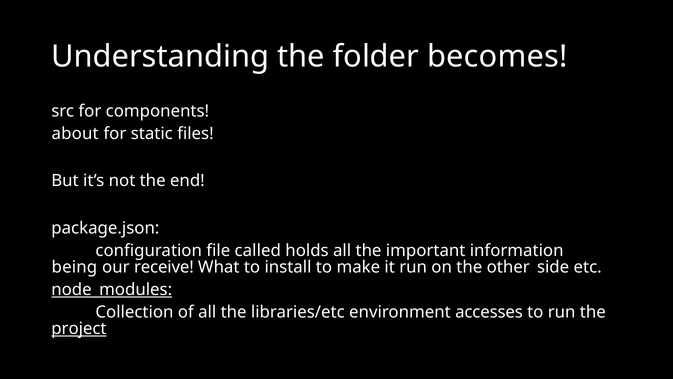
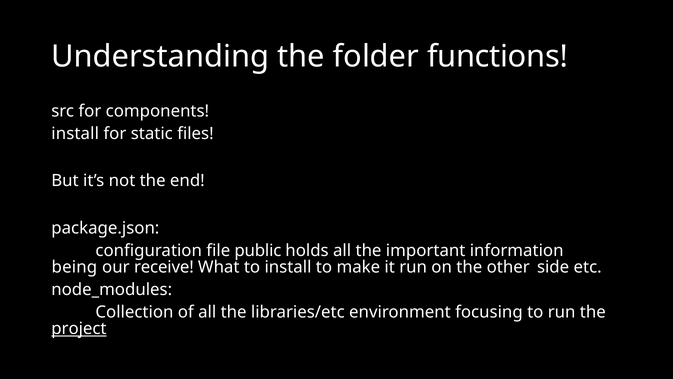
becomes: becomes -> functions (497, 57)
about: about -> install (75, 133)
called: called -> public (258, 250)
node_modules underline: present -> none (112, 289)
accesses: accesses -> focusing (489, 312)
